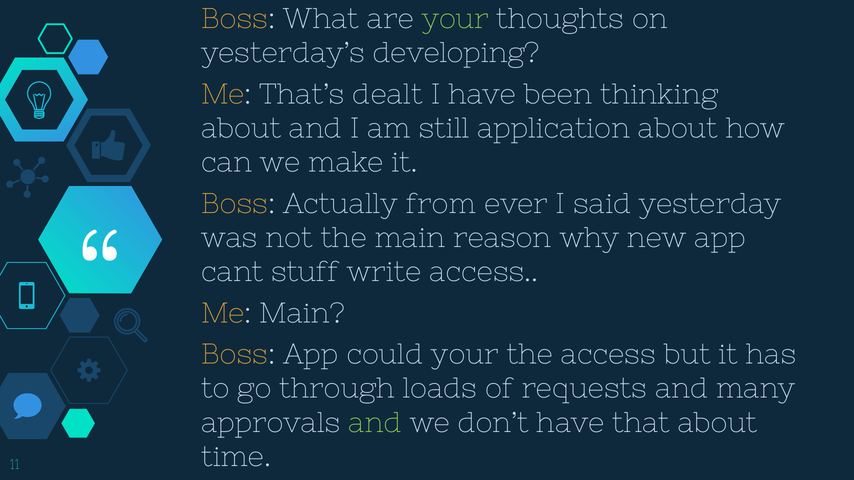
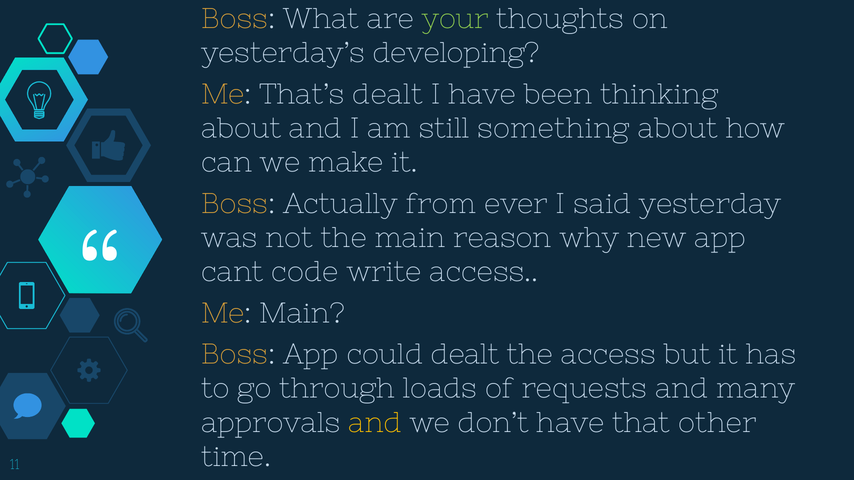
application: application -> something (553, 128)
stuff: stuff -> code (305, 272)
could your: your -> dealt (465, 355)
and colour: light green -> yellow (375, 423)
that about: about -> other (717, 423)
